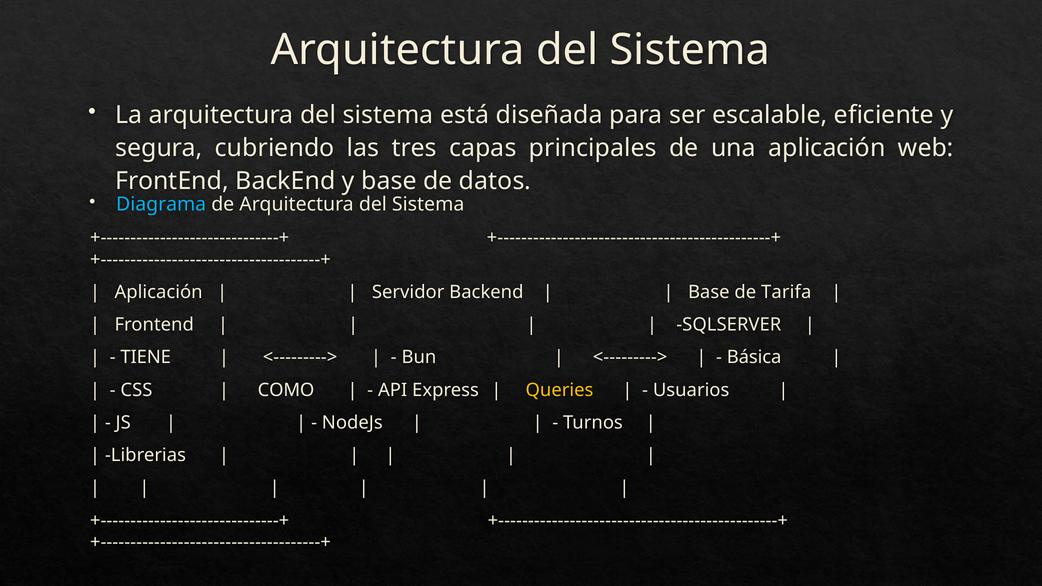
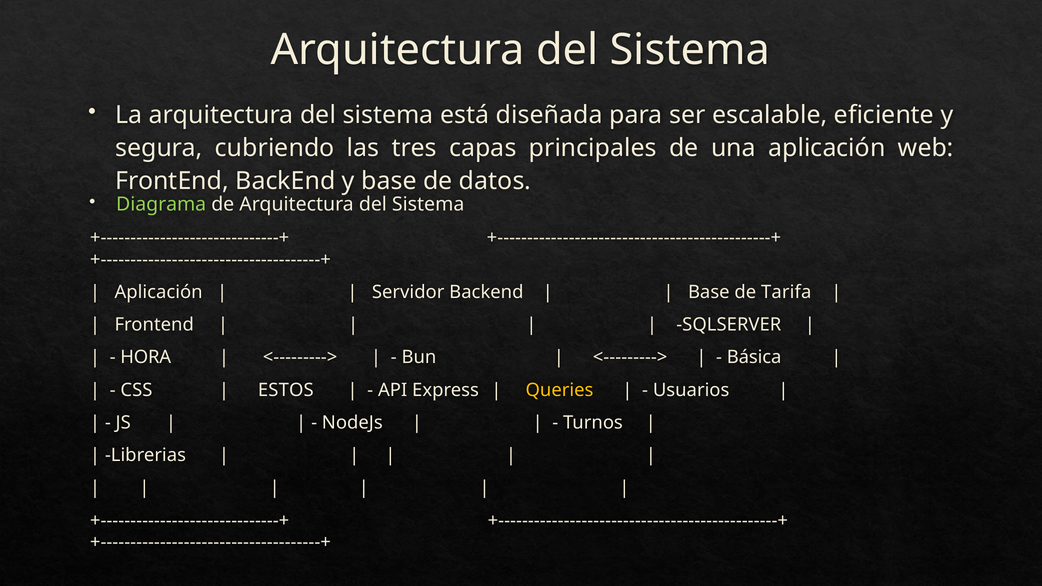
Diagrama colour: light blue -> light green (161, 205)
TIENE: TIENE -> HORA (146, 357)
COMO: COMO -> ESTOS (286, 390)
